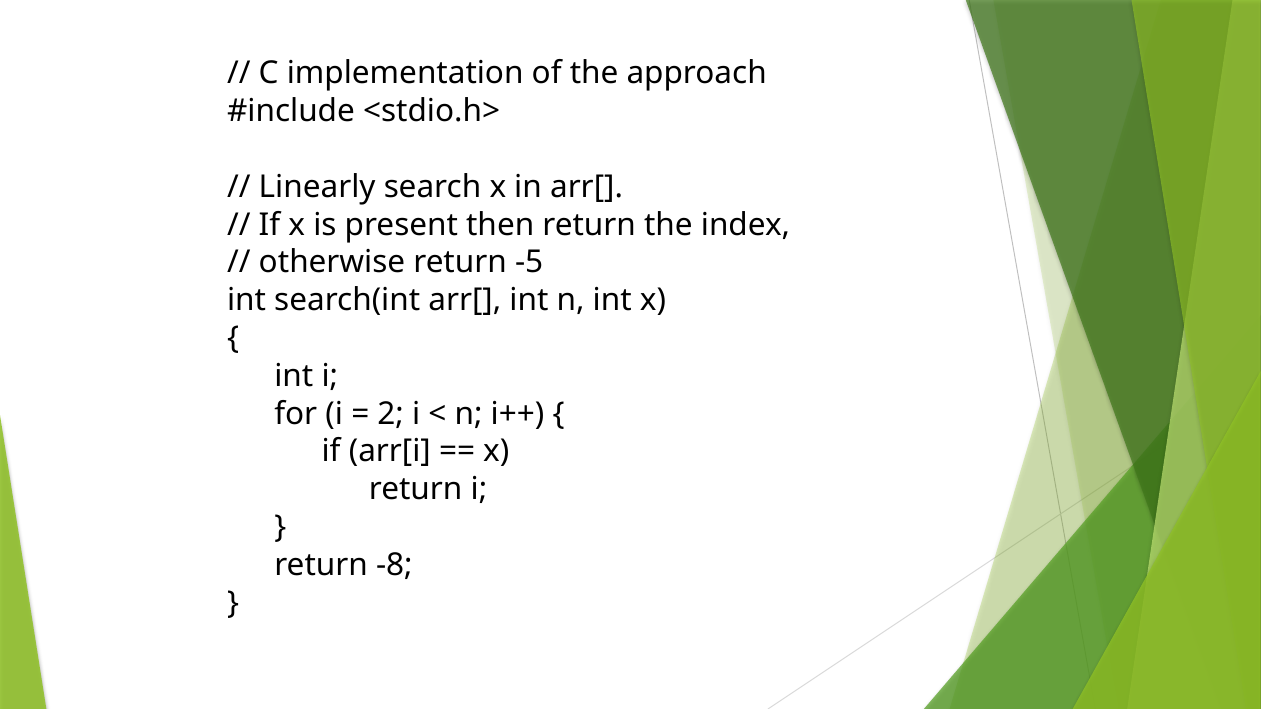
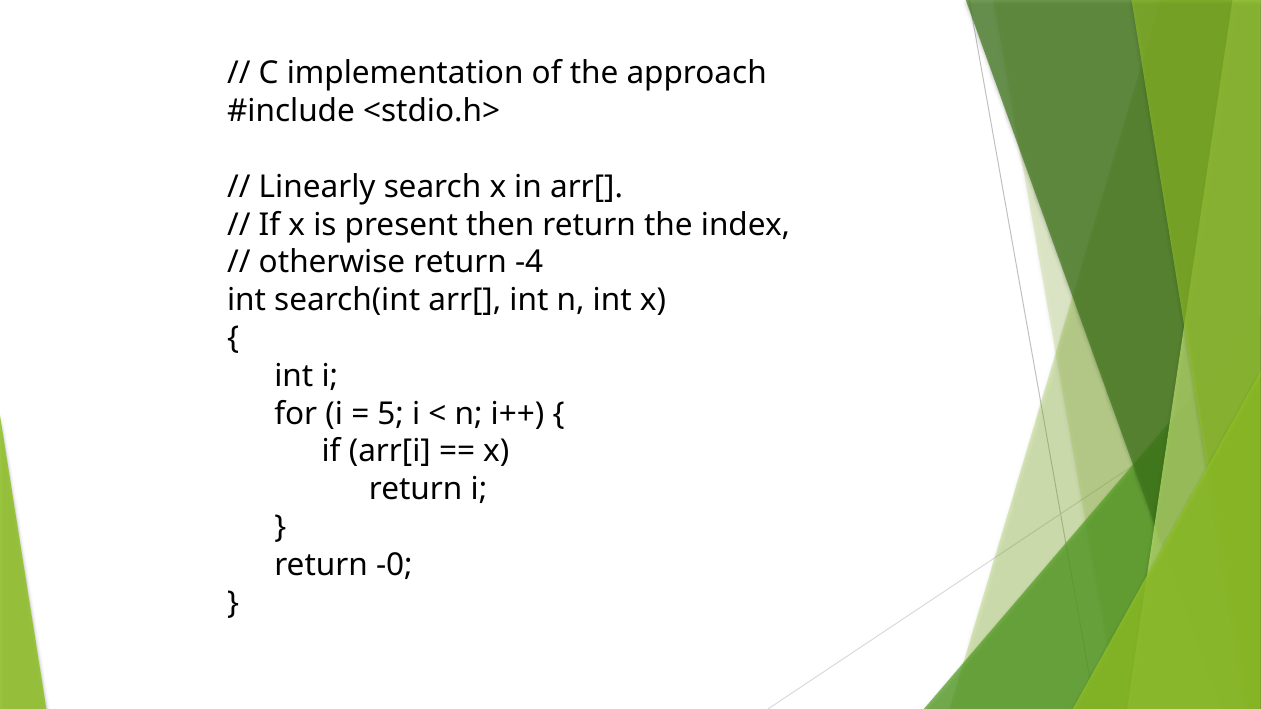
-5: -5 -> -4 (529, 263)
2: 2 -> 5 (391, 414)
-8: -8 -> -0 (394, 565)
